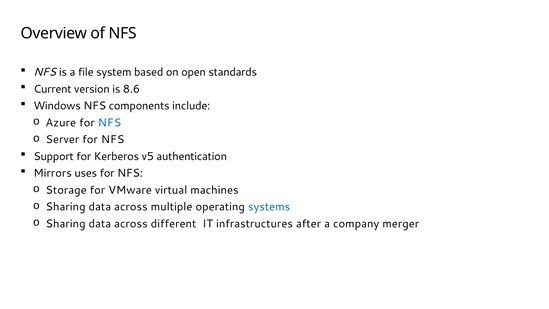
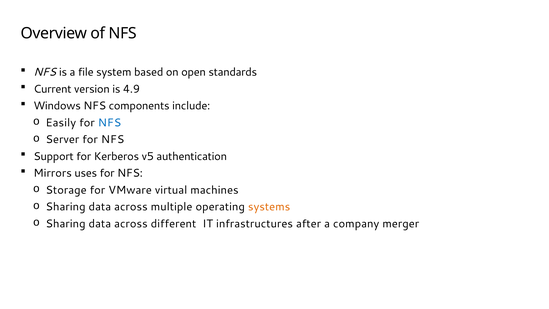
8.6: 8.6 -> 4.9 (131, 89)
Azure: Azure -> Easily (61, 123)
systems colour: blue -> orange (269, 207)
